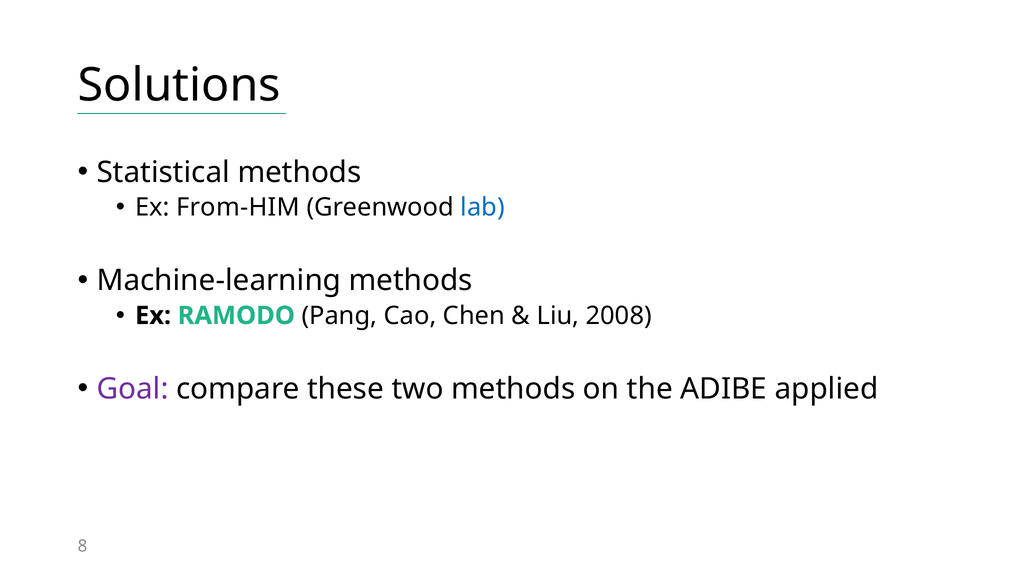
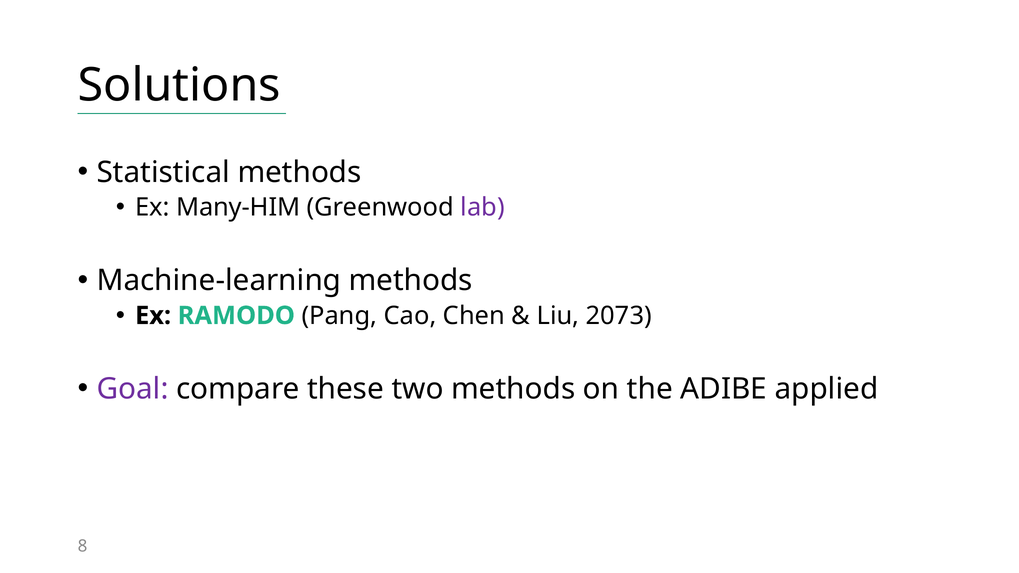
From-HIM: From-HIM -> Many-HIM (238, 207)
lab colour: blue -> purple (483, 207)
2008: 2008 -> 2073 (619, 316)
